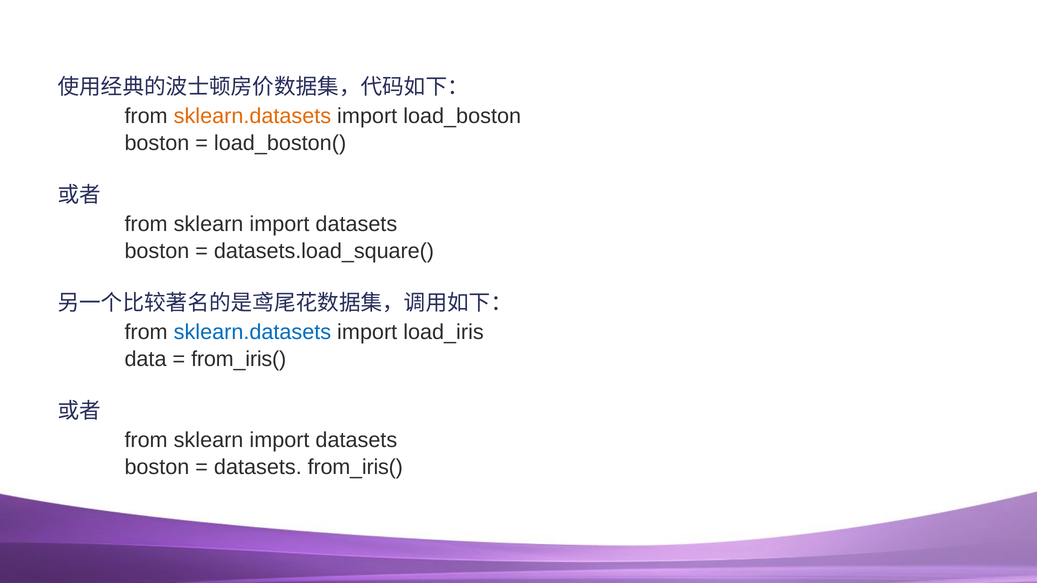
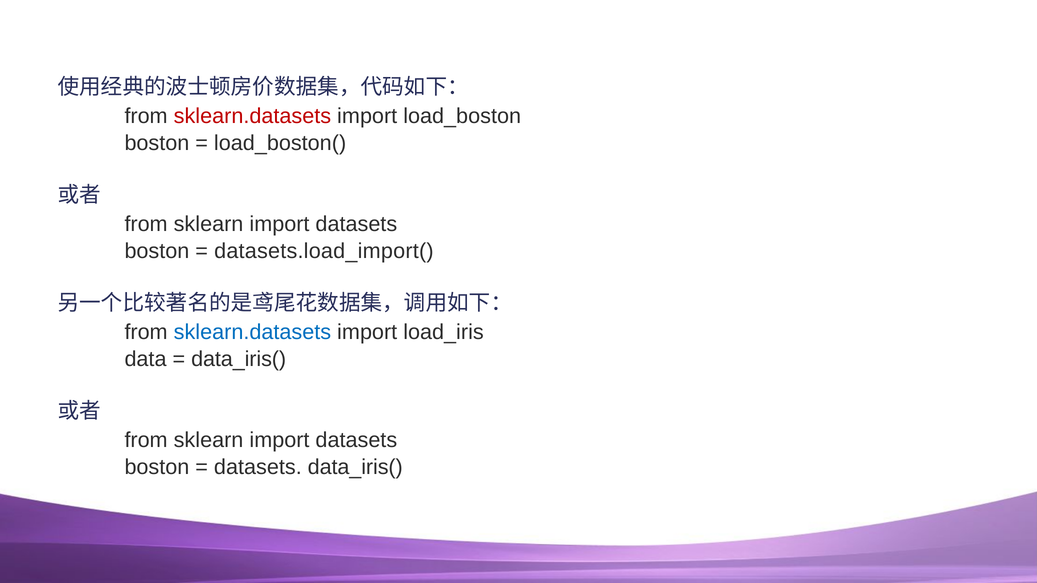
sklearn.datasets colour: orange -> red (252, 116)
datasets.load_square(: datasets.load_square( -> datasets.load_import( (324, 251)
from_iris(: from_iris( -> data_iris( (239, 359)
datasets from_iris(: from_iris( -> data_iris( (355, 467)
